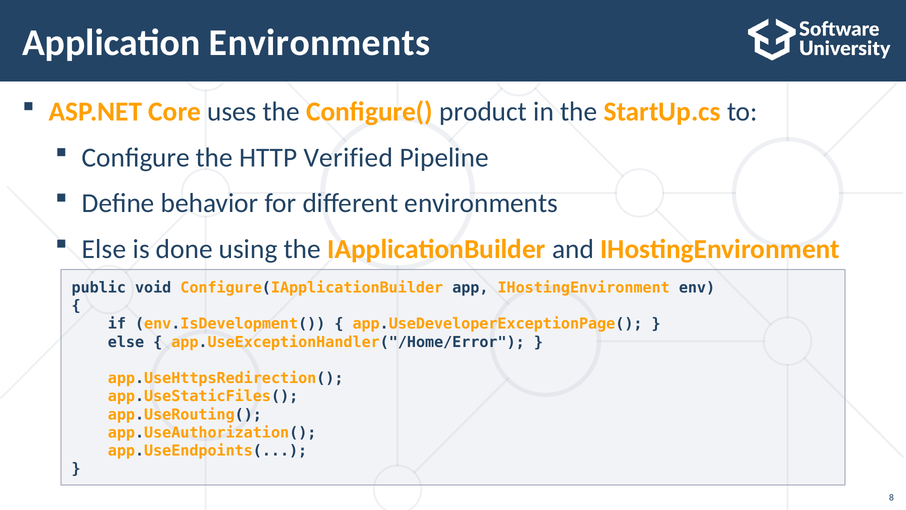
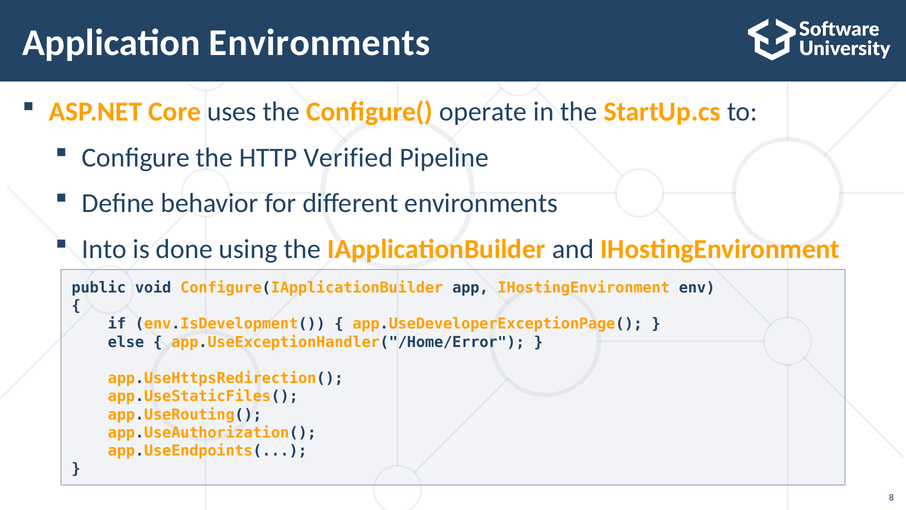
product: product -> operate (483, 112)
Else: Else -> Into (104, 249)
